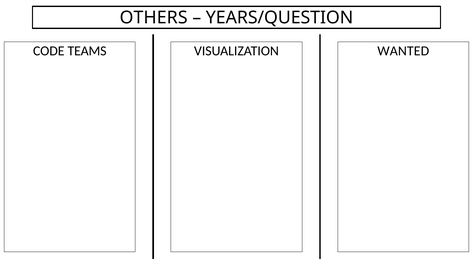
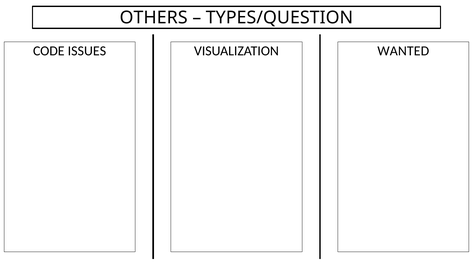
YEARS/QUESTION: YEARS/QUESTION -> TYPES/QUESTION (279, 18)
TEAMS: TEAMS -> ISSUES (87, 51)
